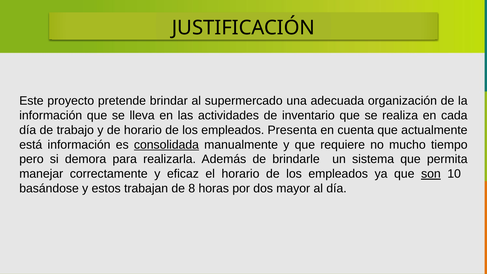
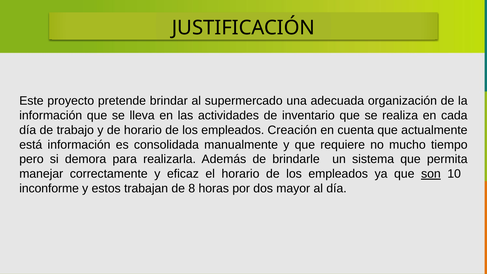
Presenta: Presenta -> Creación (292, 130)
consolidada underline: present -> none (166, 145)
basándose: basándose -> inconforme (49, 188)
